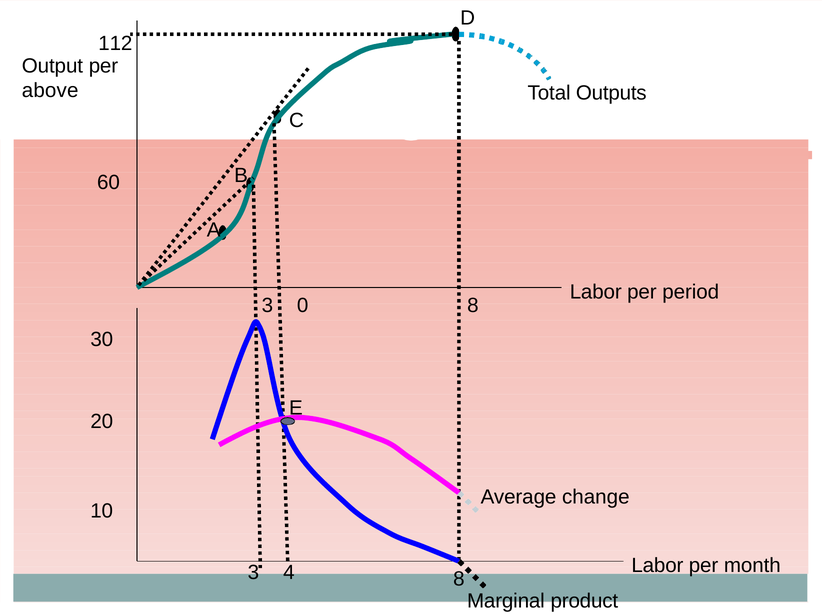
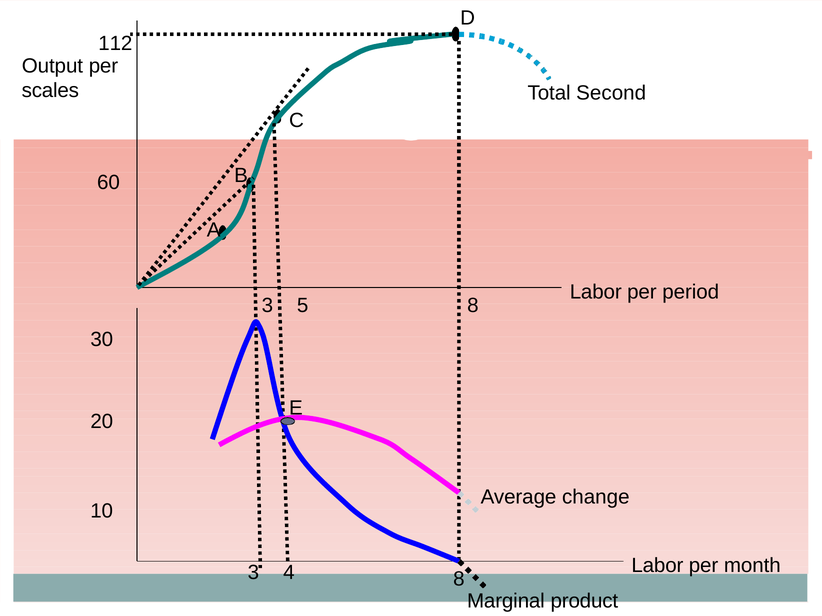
above: above -> scales (50, 91)
Outputs: Outputs -> Second (611, 93)
0: 0 -> 5 (303, 306)
